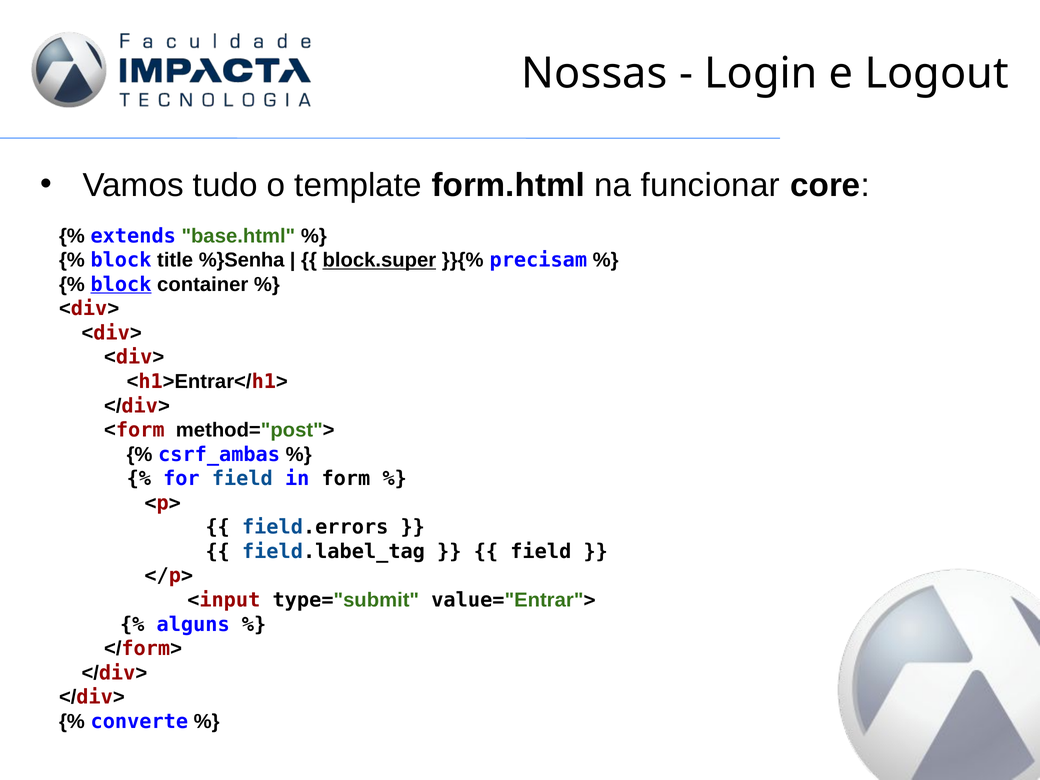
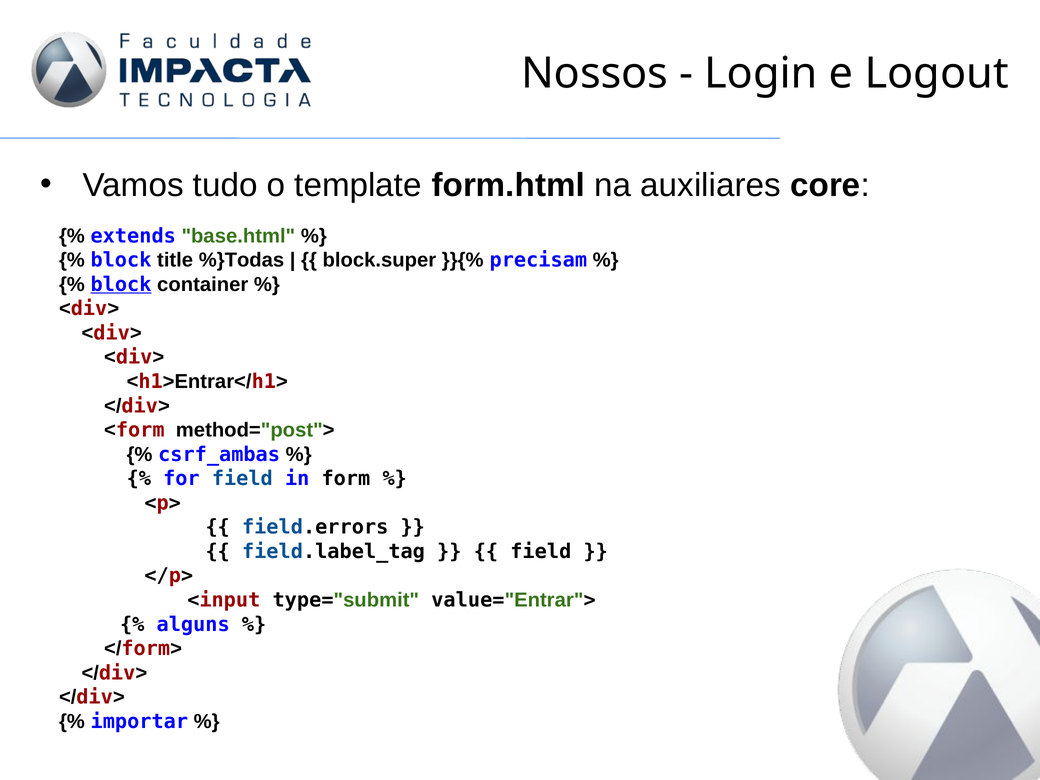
Nossas: Nossas -> Nossos (595, 73)
funcionar: funcionar -> auxiliares (711, 185)
%}Senha: %}Senha -> %}Todas (242, 260)
block.super underline: present -> none (379, 260)
converte: converte -> importar (139, 721)
